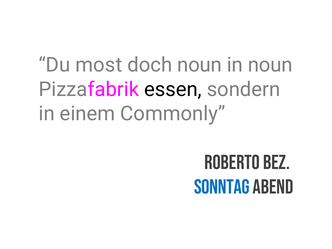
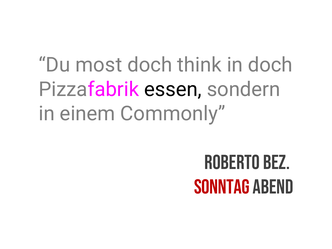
doch noun: noun -> think (199, 65)
in noun: noun -> doch (270, 65)
Sonntag colour: blue -> red (222, 187)
